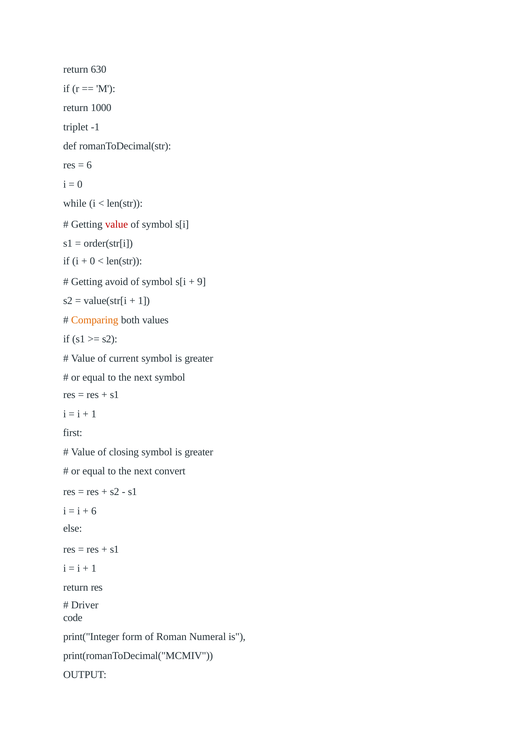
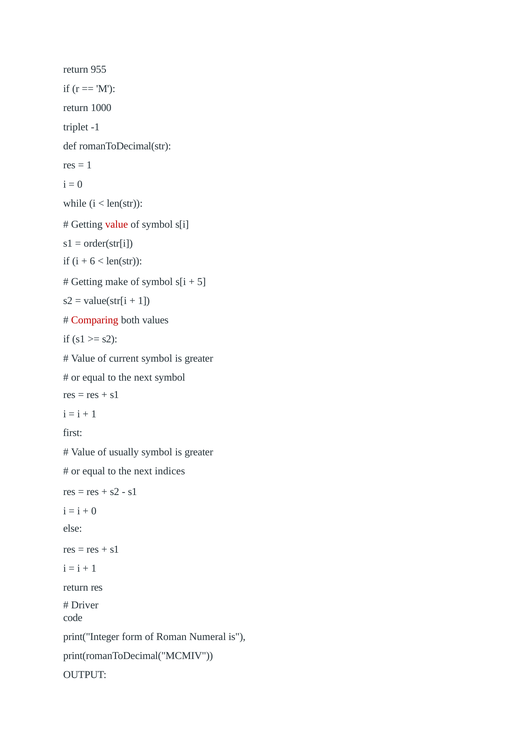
630: 630 -> 955 (99, 69)
6: 6 -> 1 (89, 165)
0: 0 -> 6 (92, 261)
avoid: avoid -> make (117, 282)
9: 9 -> 5 (202, 282)
Comparing colour: orange -> red (95, 320)
closing: closing -> usually (124, 452)
convert: convert -> indices (170, 471)
6: 6 -> 0 (94, 511)
